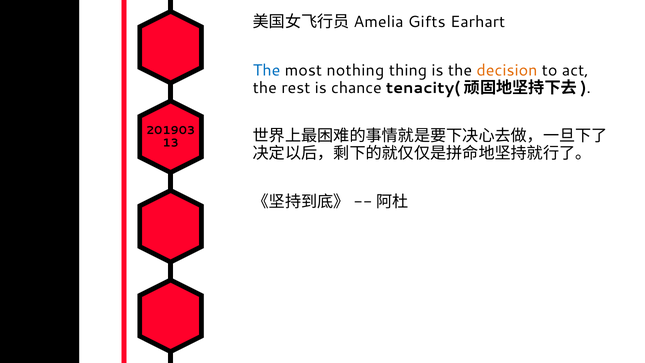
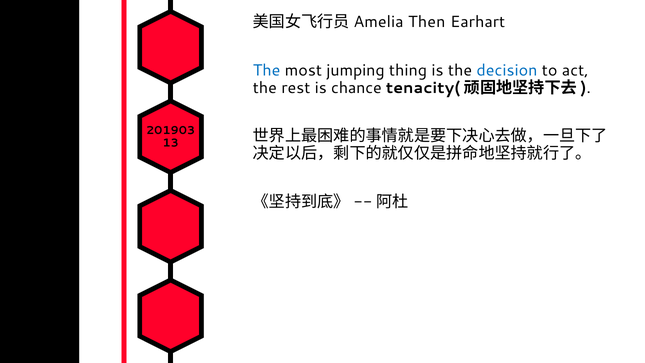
Gifts: Gifts -> Then (427, 22)
nothing: nothing -> jumping (355, 70)
decision colour: orange -> blue (507, 70)
